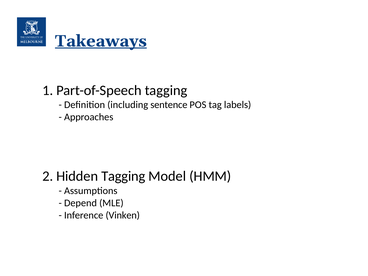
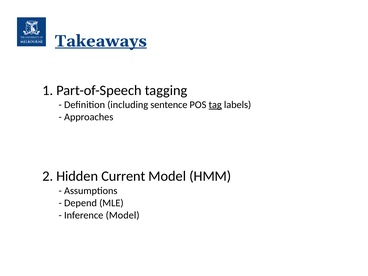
tag underline: none -> present (215, 105)
Tagging: Tagging -> Current (123, 176)
Inference Vinken: Vinken -> Model (123, 215)
